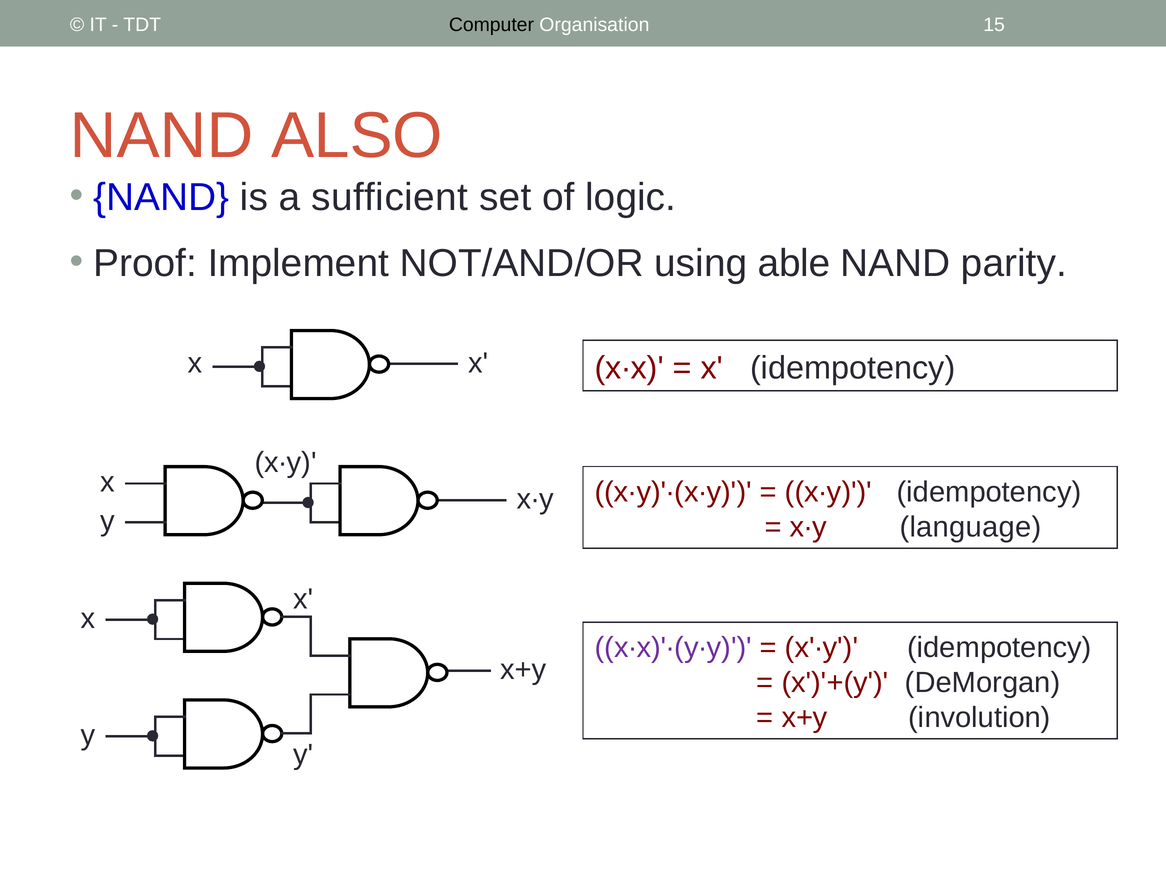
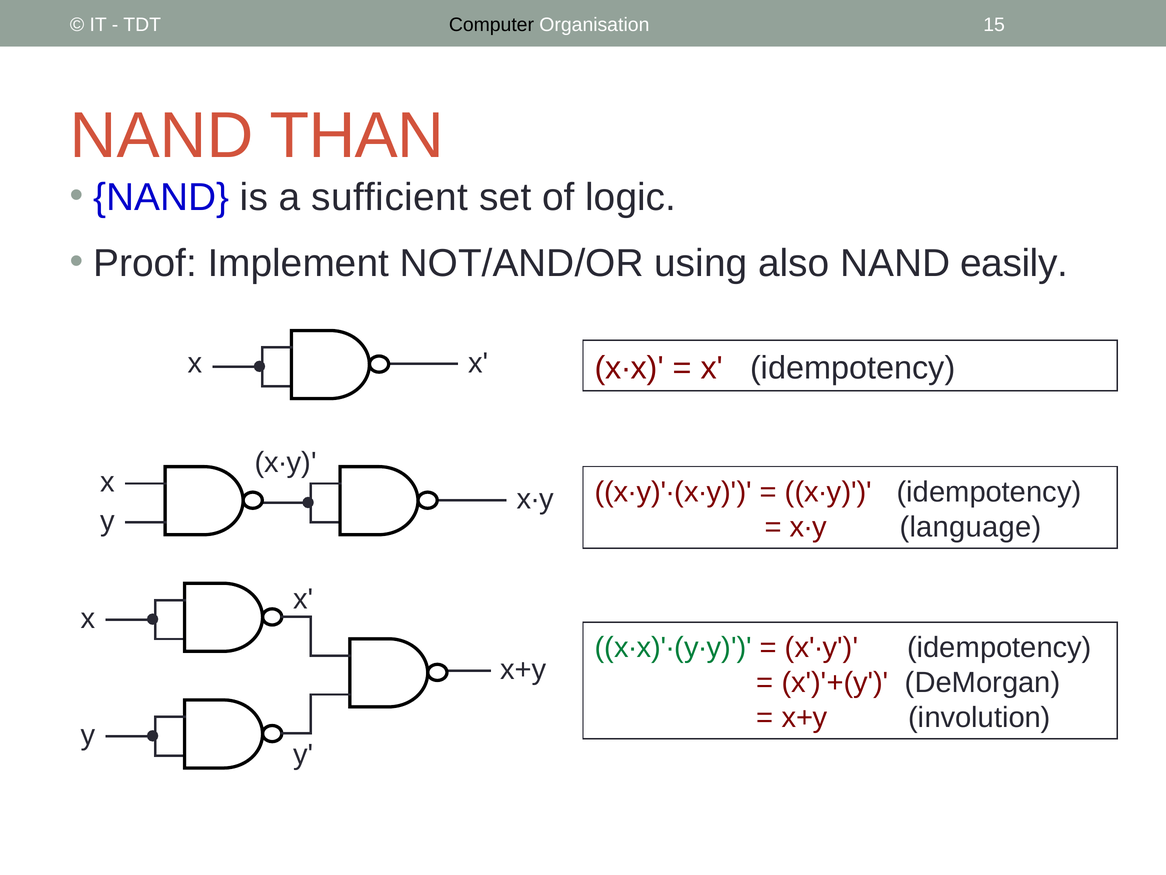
ALSO: ALSO -> THAN (357, 136)
able: able -> also (794, 263)
parity: parity -> easily (1014, 263)
x∙x)'∙(y∙y colour: purple -> green (673, 647)
